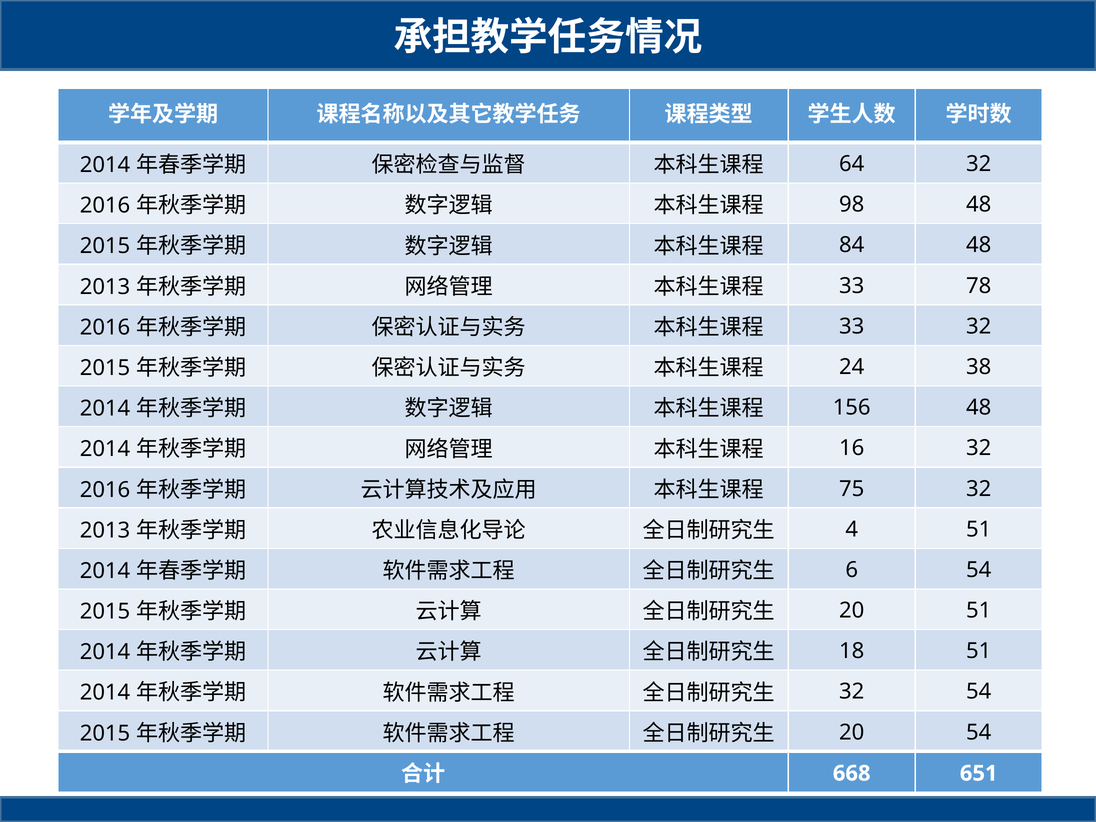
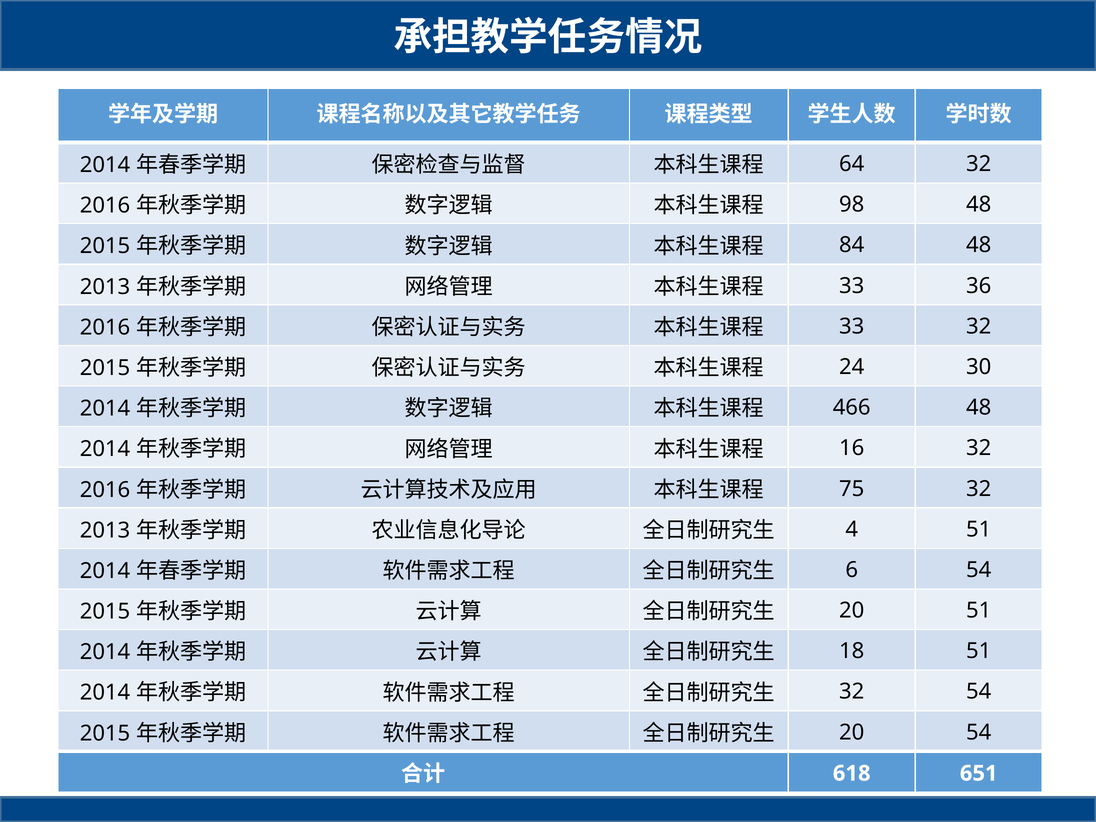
78: 78 -> 36 (979, 286)
38: 38 -> 30 (979, 367)
156: 156 -> 466 (852, 407)
668: 668 -> 618 (852, 773)
